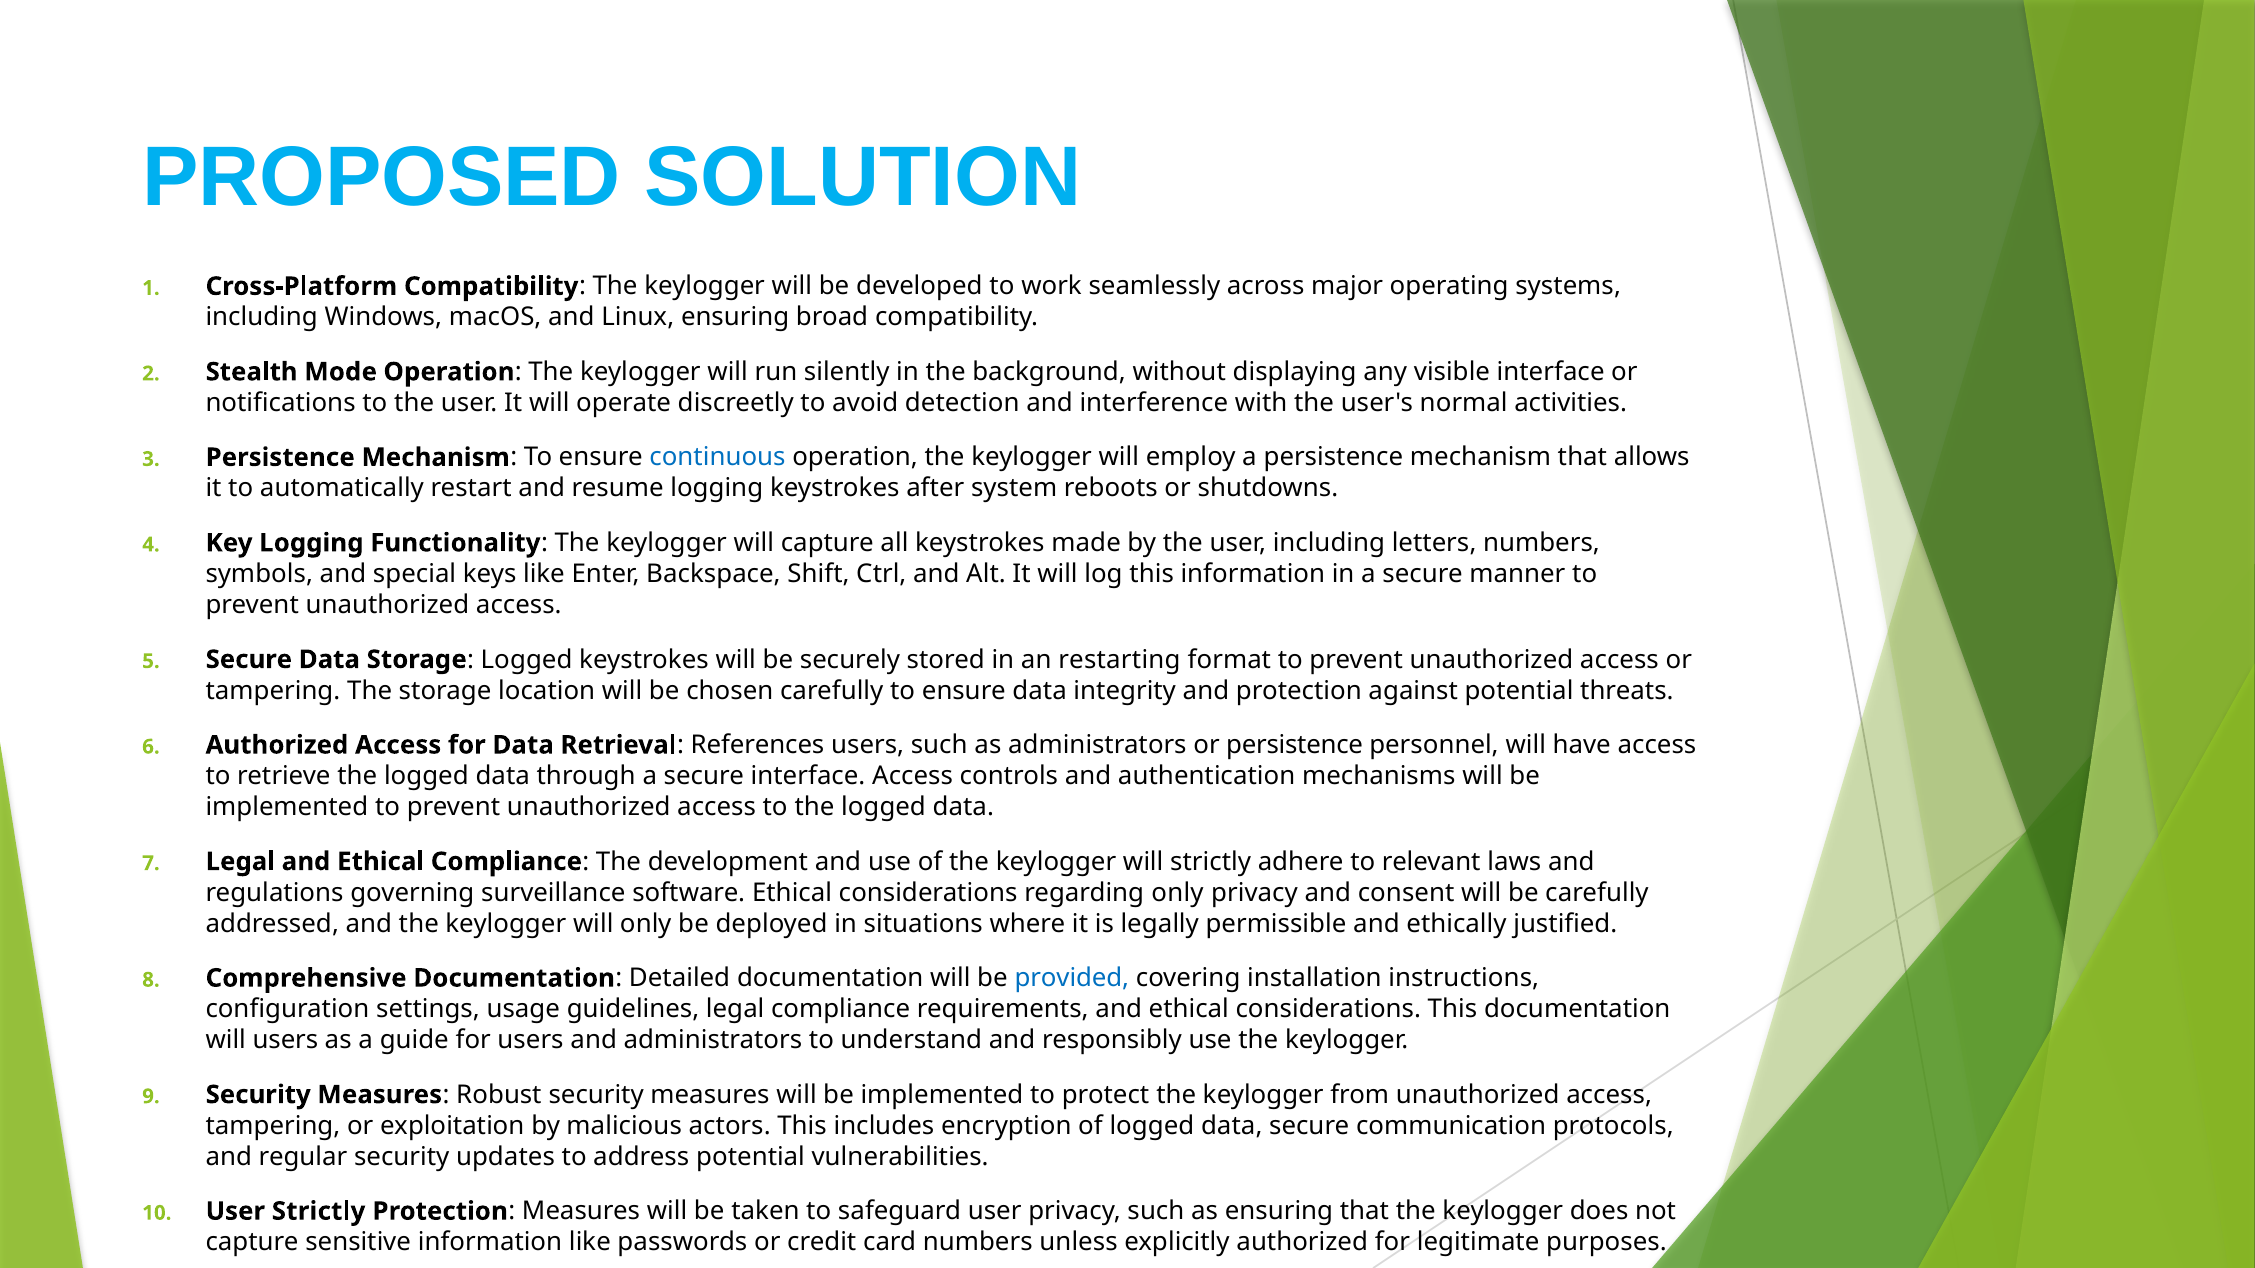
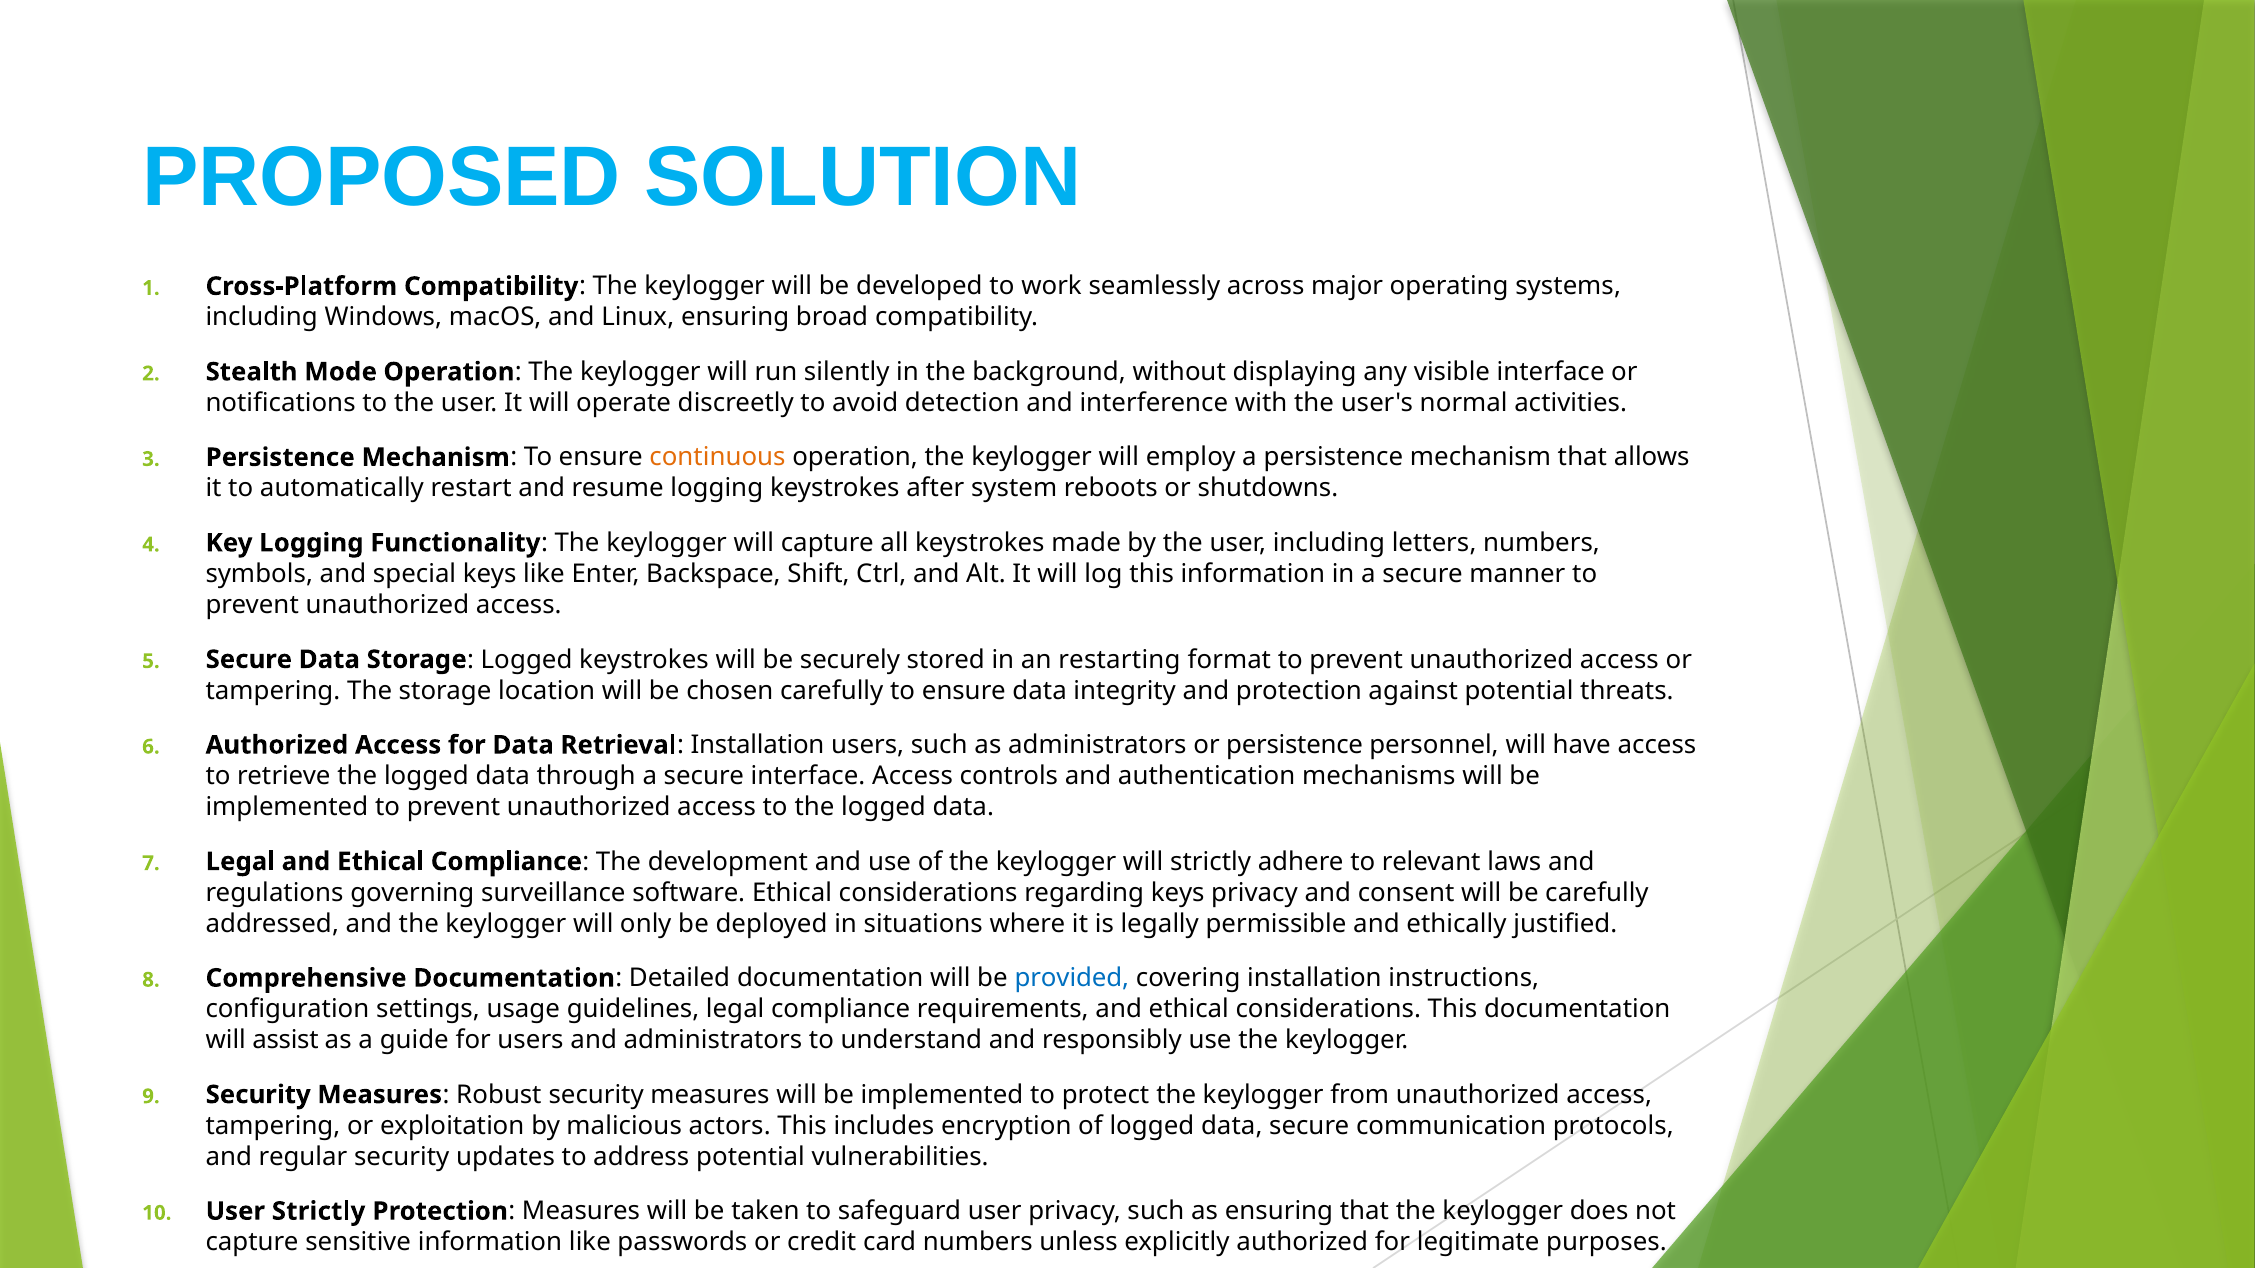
continuous colour: blue -> orange (717, 458)
Retrieval References: References -> Installation (758, 745)
regarding only: only -> keys (1178, 893)
will users: users -> assist (285, 1041)
